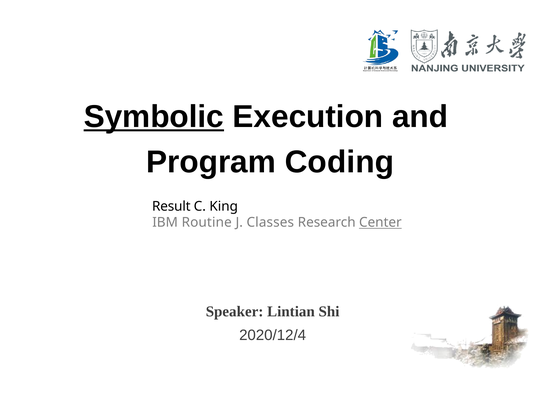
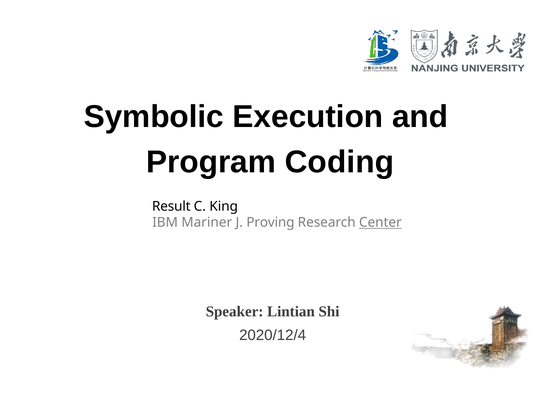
Symbolic underline: present -> none (154, 117)
Routine: Routine -> Mariner (207, 222)
Classes: Classes -> Proving (270, 222)
